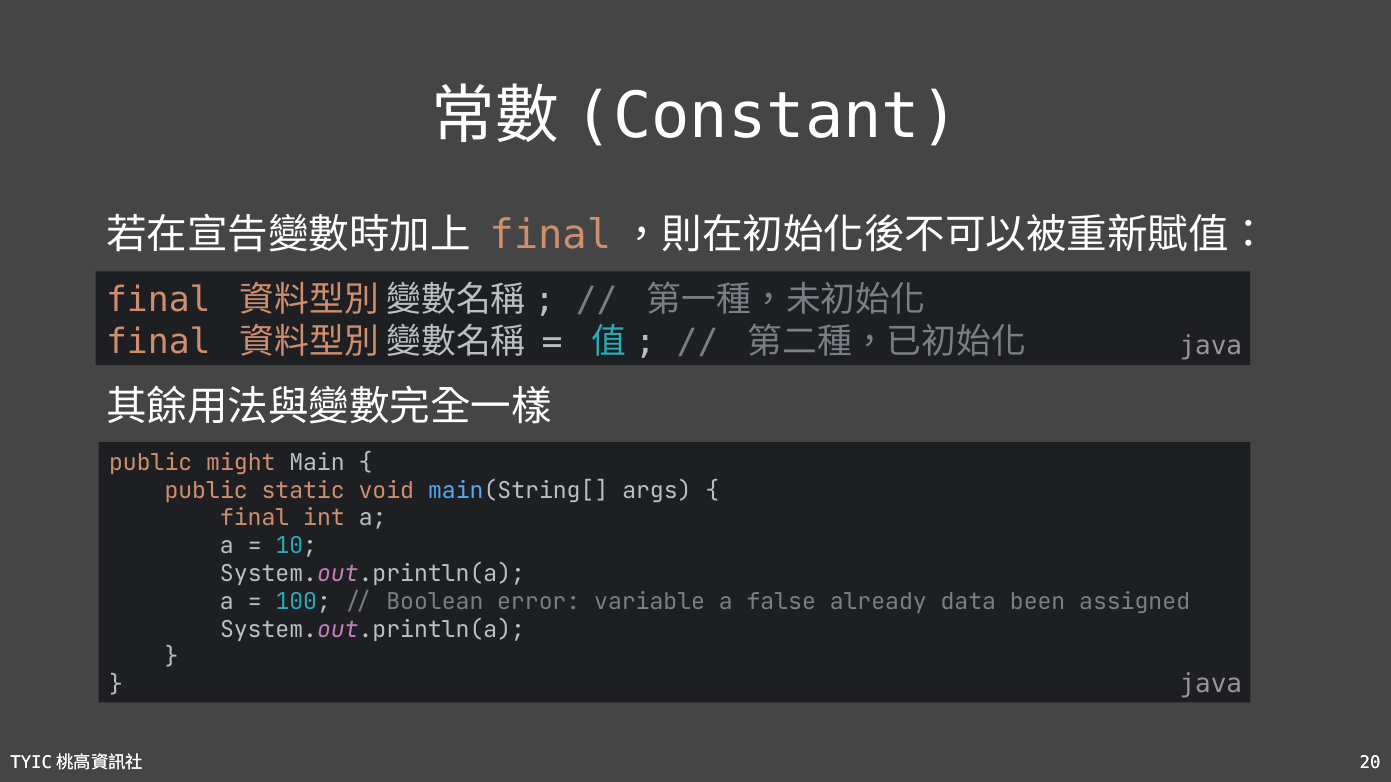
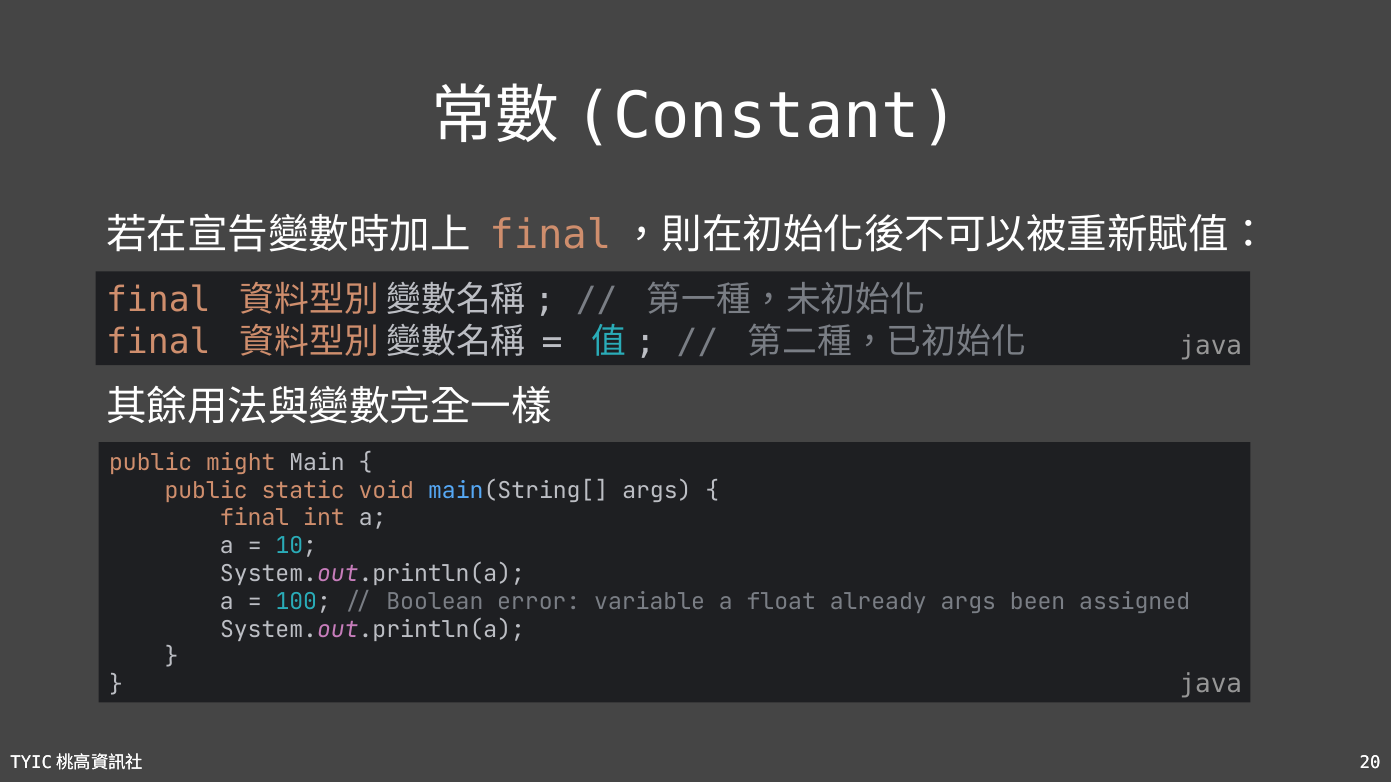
false: false -> float (781, 602)
already data: data -> args (968, 602)
